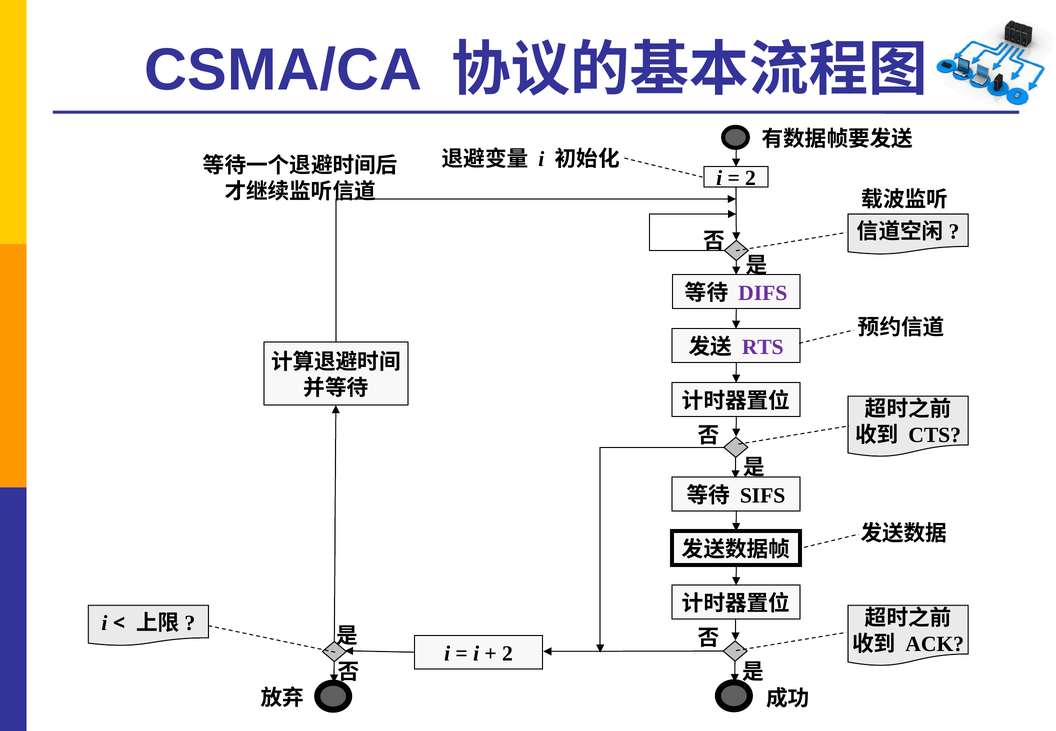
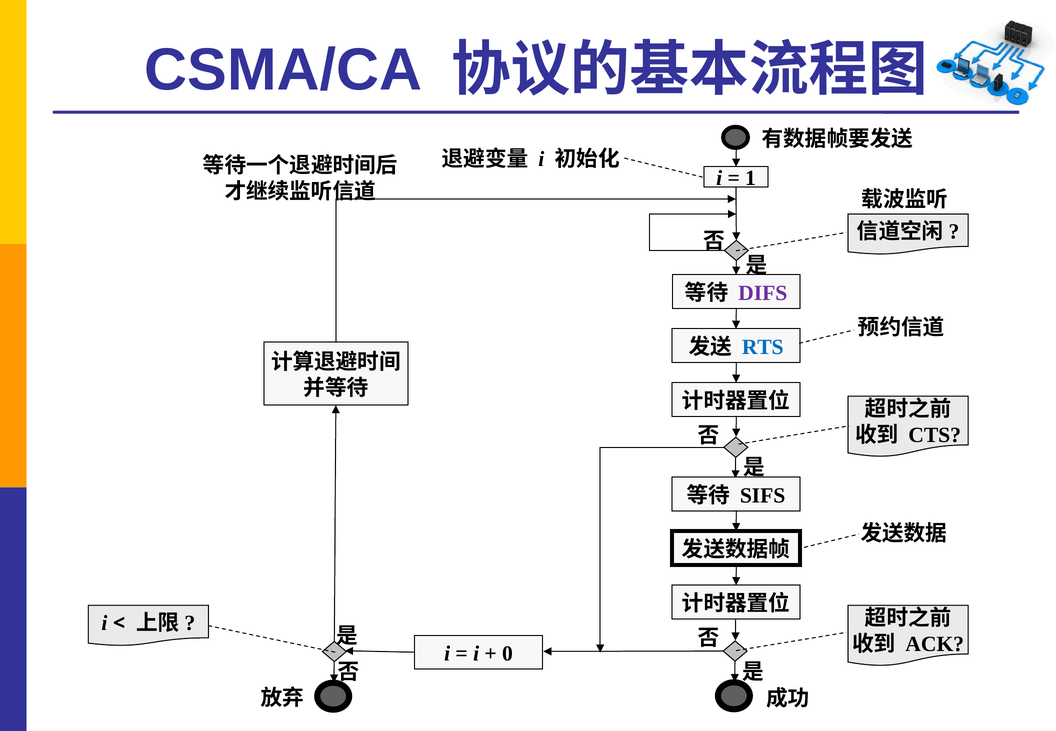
2: 2 -> 1 (751, 178)
RTS colour: purple -> blue (763, 347)
2: 2 -> 0 (507, 654)
